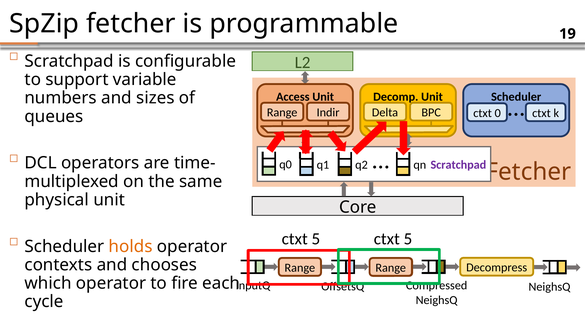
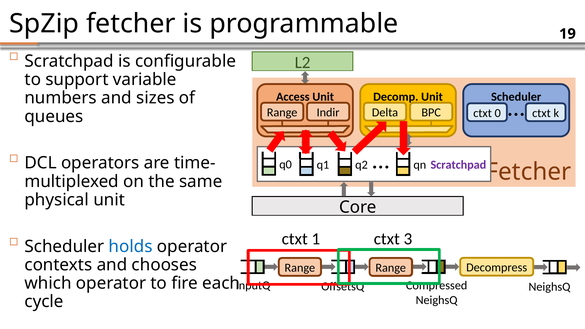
5: 5 -> 1 (316, 239)
5: 5 -> 3 (408, 239)
holds colour: orange -> blue (131, 246)
